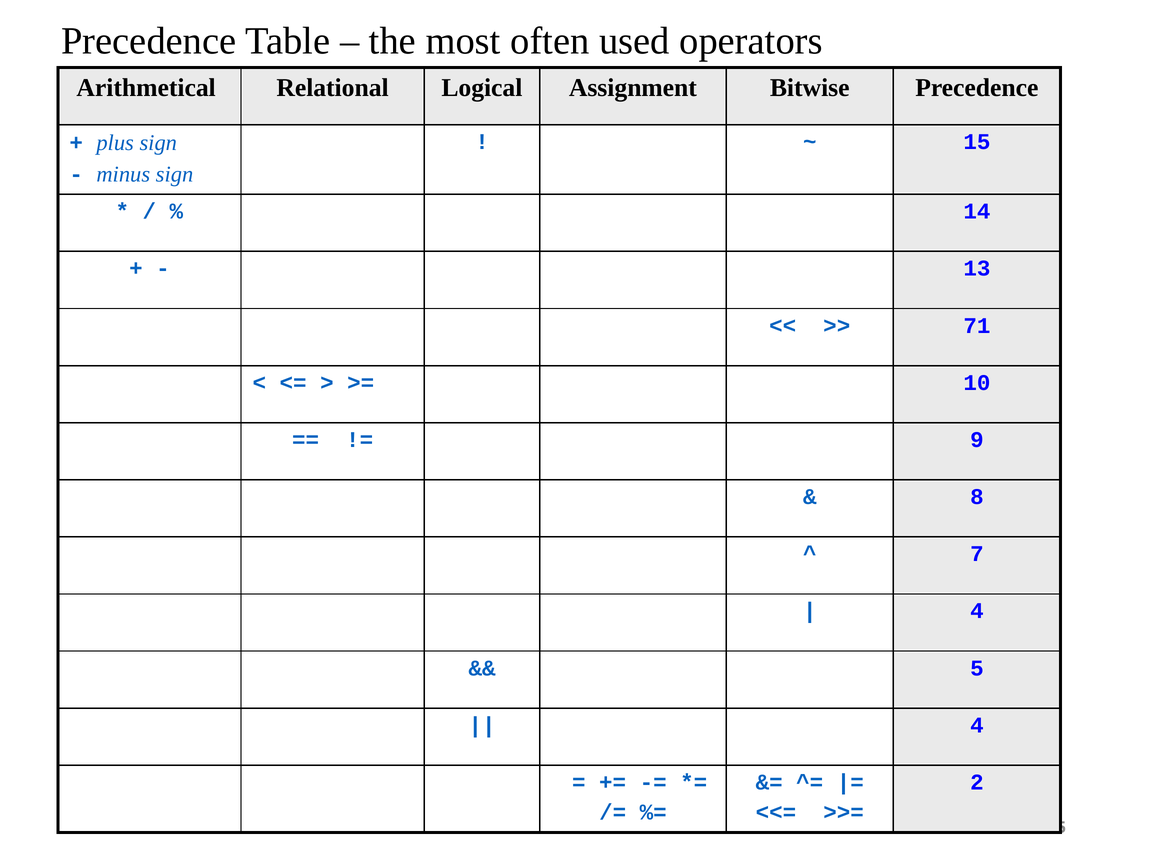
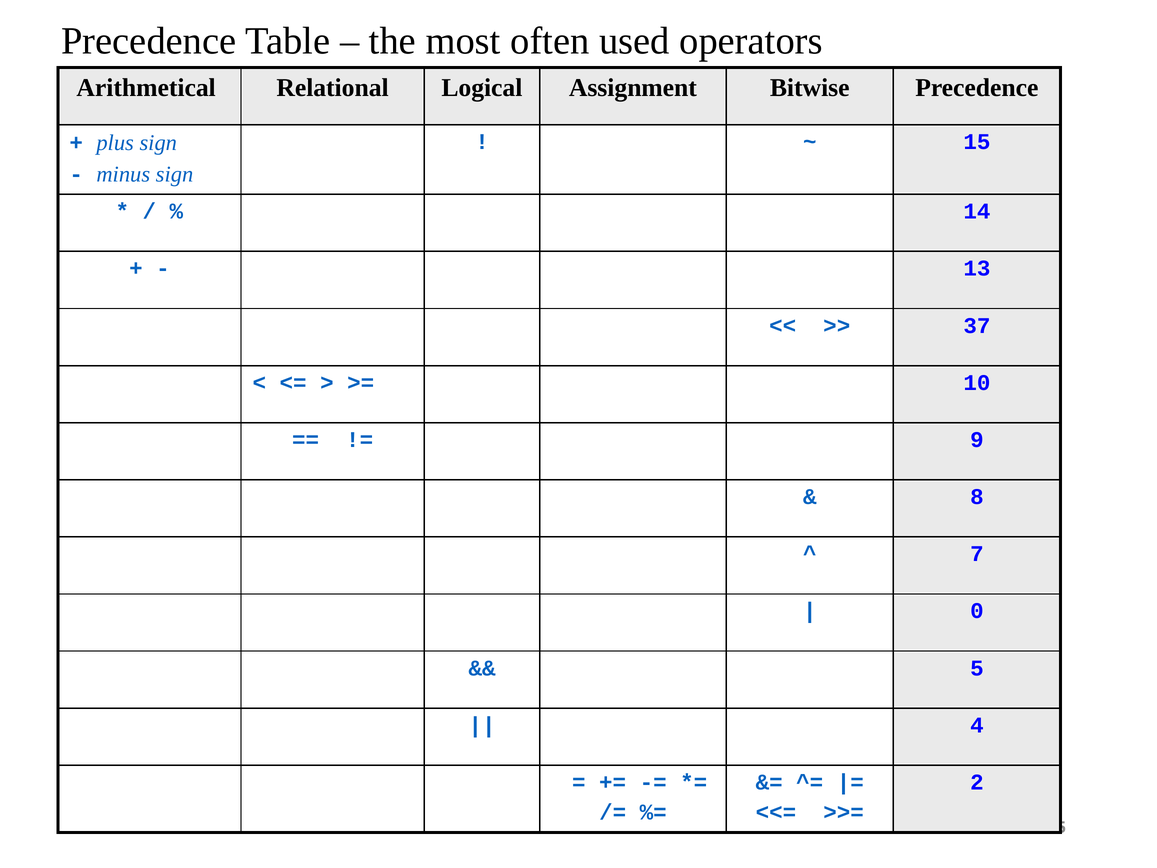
71: 71 -> 37 (977, 326)
4: 4 -> 0 (977, 611)
